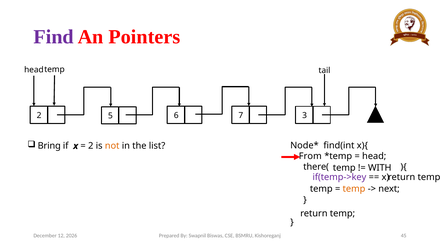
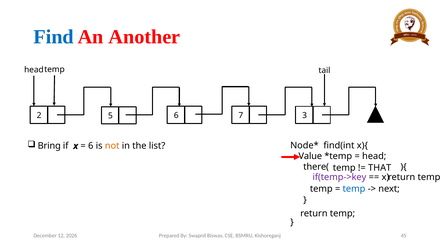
Find colour: purple -> blue (54, 37)
Pointers: Pointers -> Another (144, 37)
2: 2 -> 6 (91, 146)
From: From -> Value (310, 156)
WITH: WITH -> THAT (380, 168)
temp colour: orange -> blue (354, 189)
